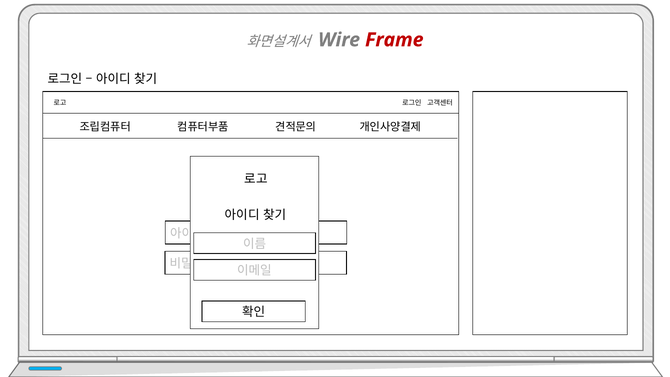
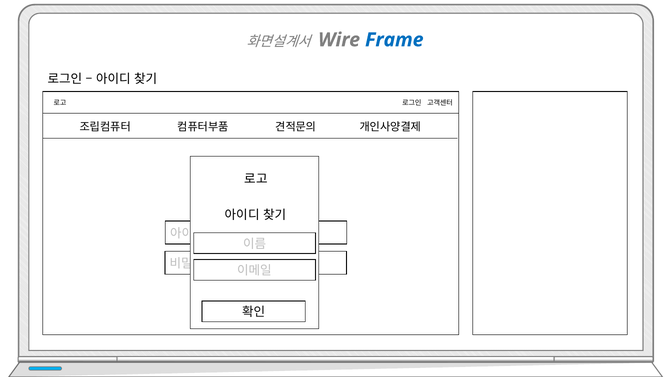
Frame colour: red -> blue (394, 40)
